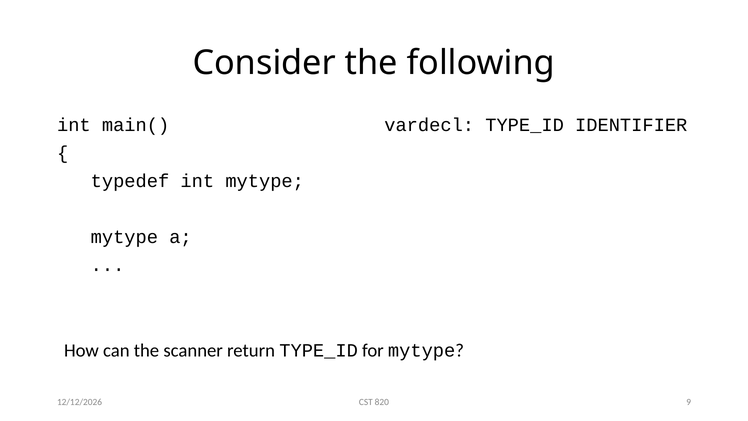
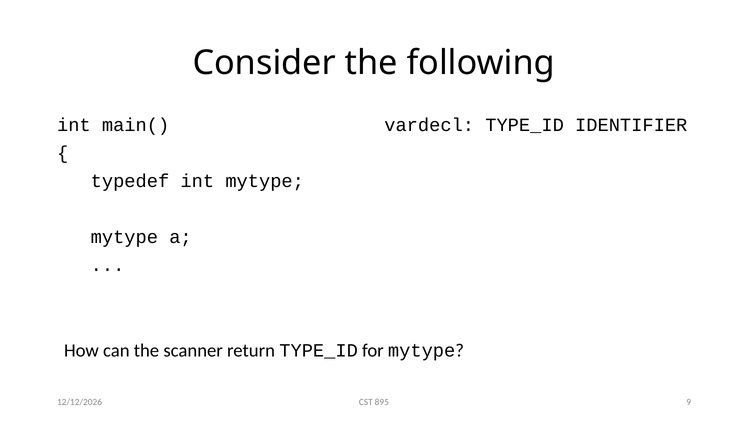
820: 820 -> 895 (382, 402)
